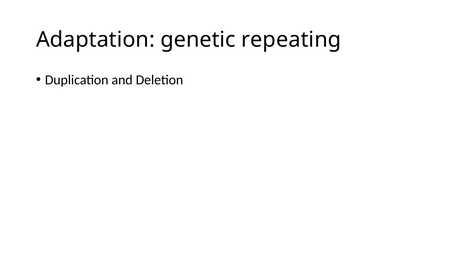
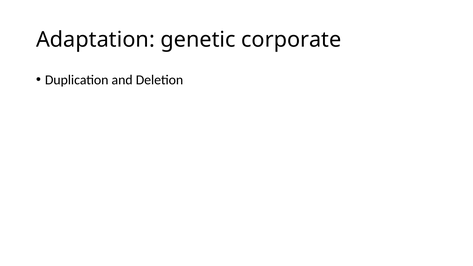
repeating: repeating -> corporate (291, 40)
